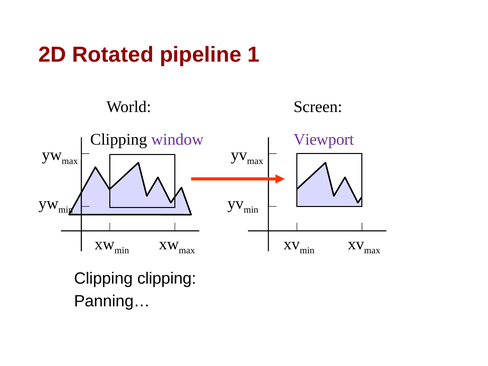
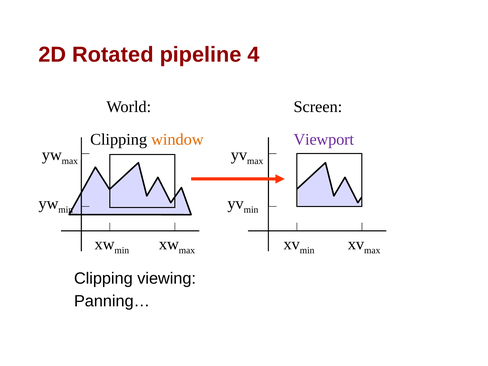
1: 1 -> 4 (254, 55)
window colour: purple -> orange (177, 139)
Clipping clipping: clipping -> viewing (167, 279)
